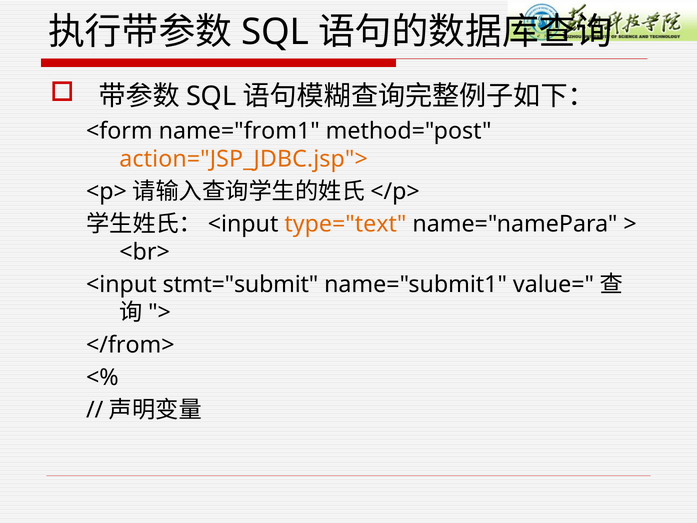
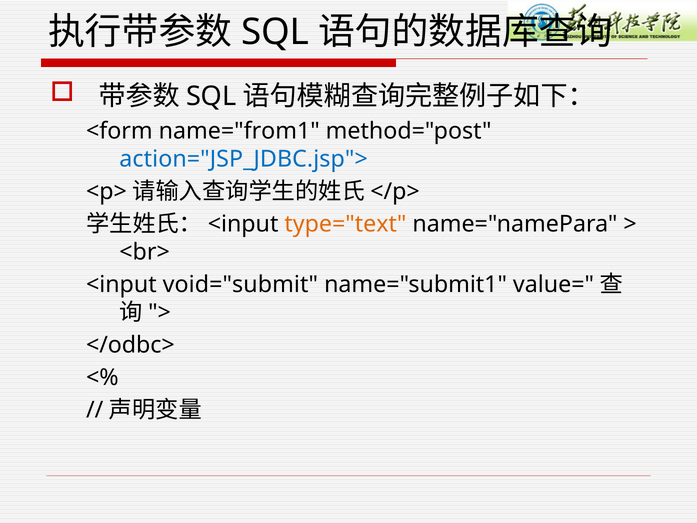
action="JSP_JDBC.jsp"> colour: orange -> blue (244, 159)
stmt="submit: stmt="submit -> void="submit (240, 284)
</from>: </from> -> </odbc> (130, 345)
